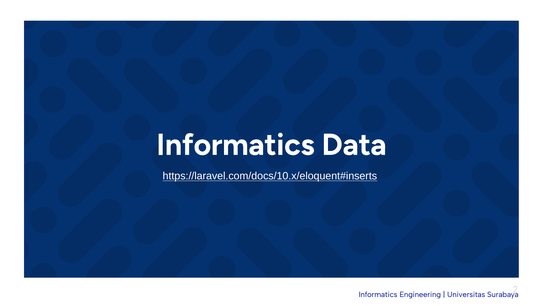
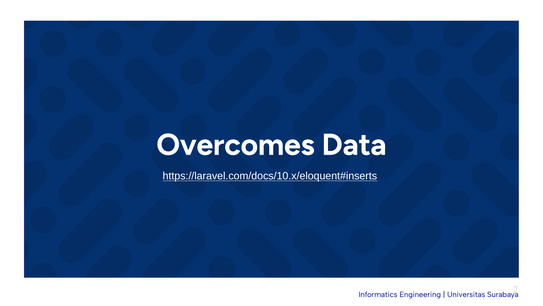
Informatics: Informatics -> Overcomes (235, 145)
